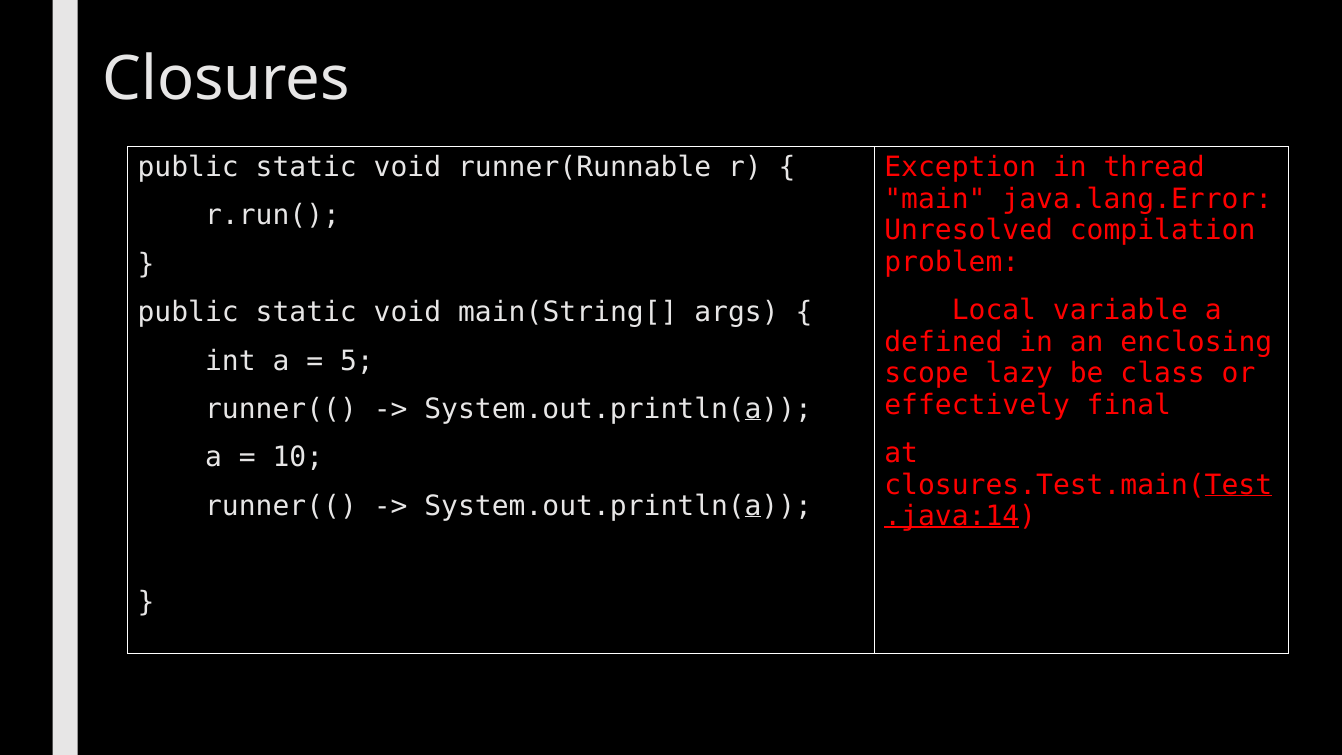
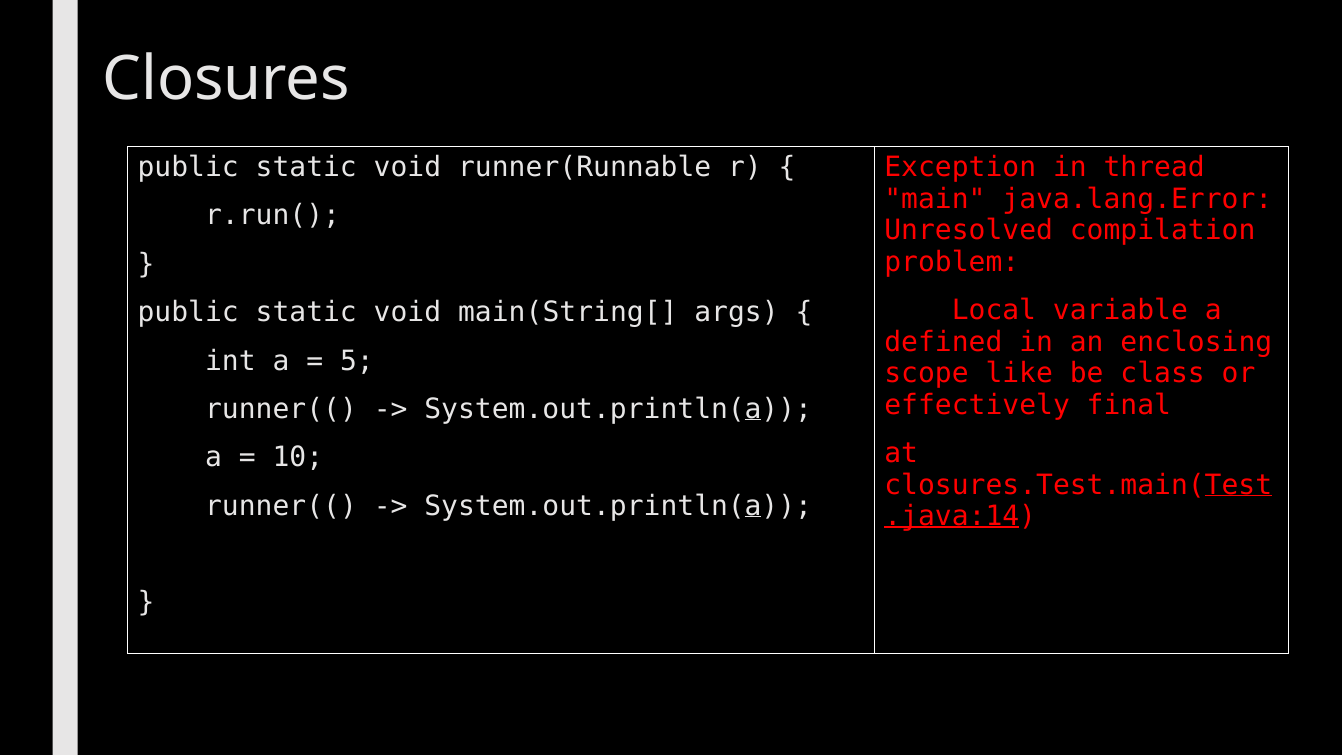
lazy: lazy -> like (1019, 373)
